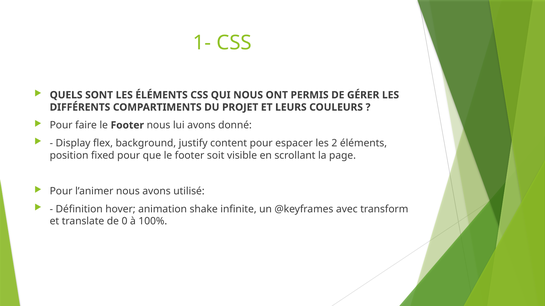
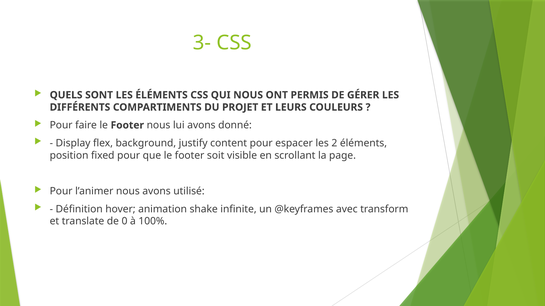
1-: 1- -> 3- (202, 43)
